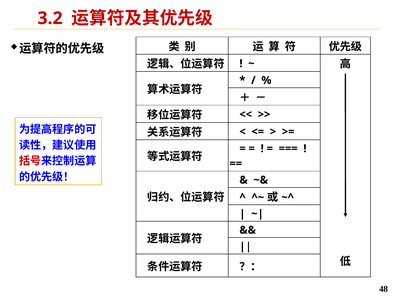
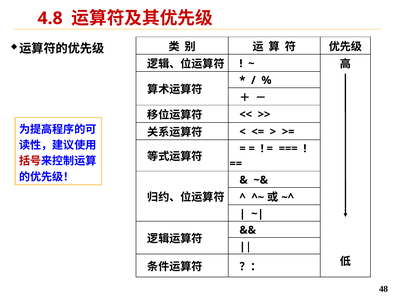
3.2: 3.2 -> 4.8 (50, 18)
